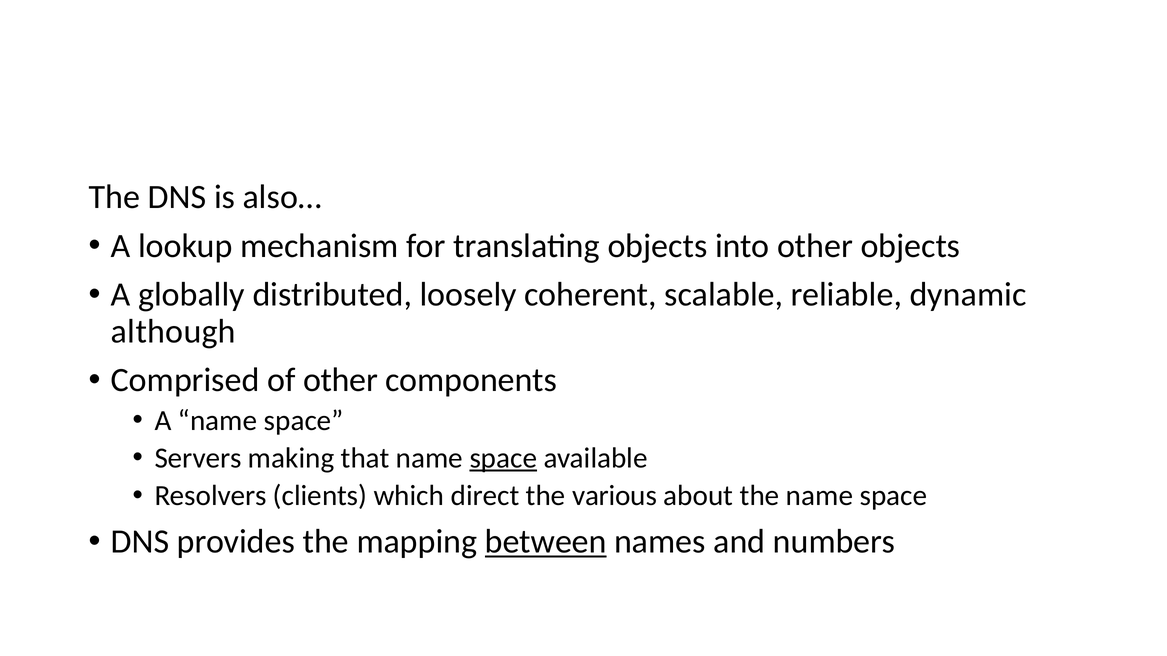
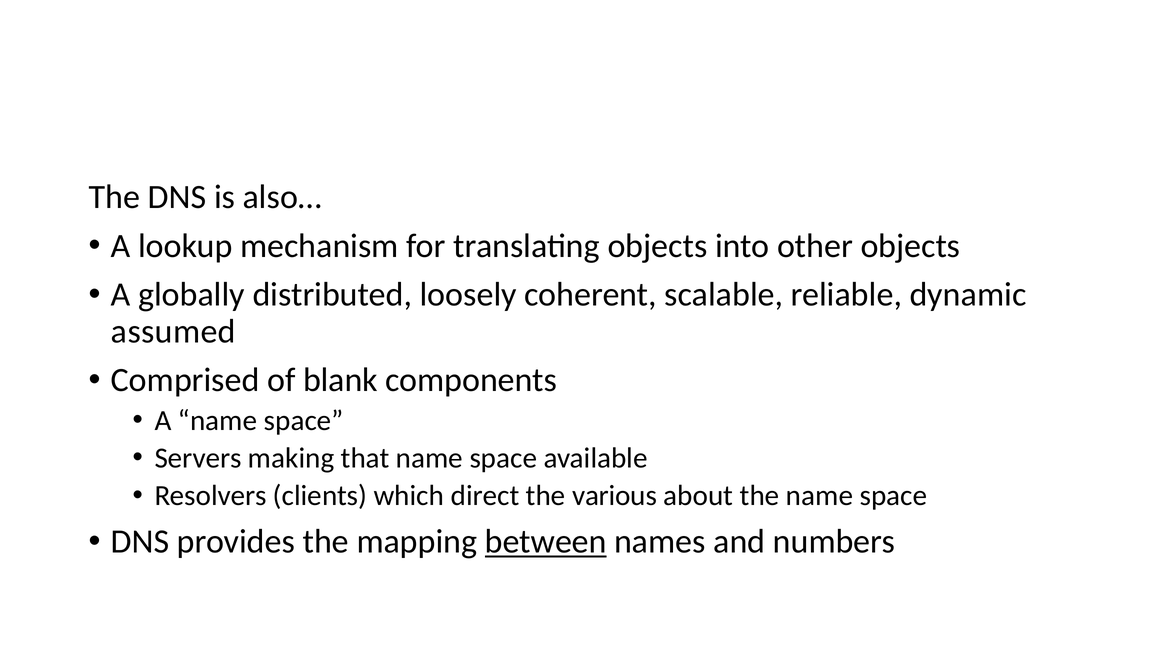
although: although -> assumed (173, 332)
of other: other -> blank (340, 381)
space underline: present -> none (503, 458)
